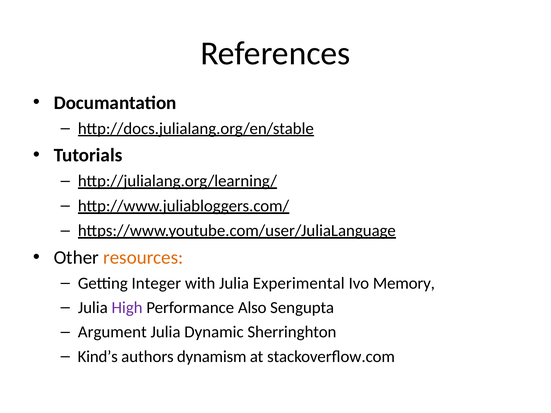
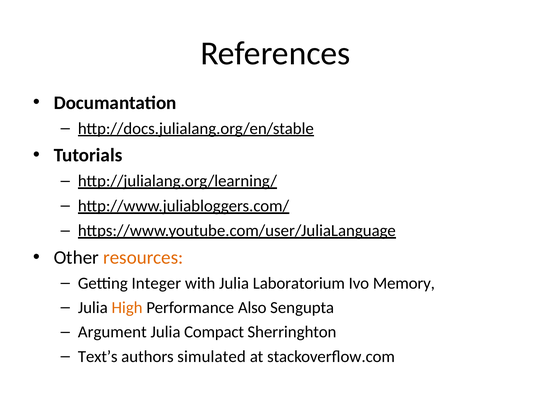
Experimental: Experimental -> Laboratorium (299, 283)
High colour: purple -> orange (127, 308)
Dynamic: Dynamic -> Compact (214, 332)
Kind’s: Kind’s -> Text’s (98, 357)
dynamism: dynamism -> simulated (212, 357)
